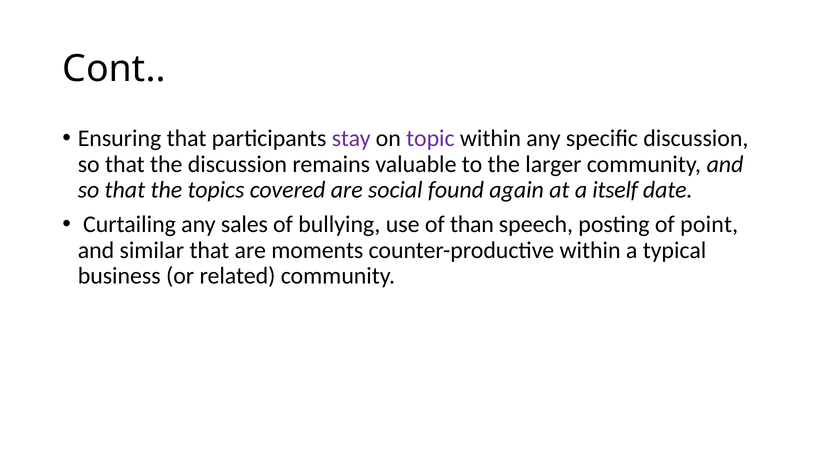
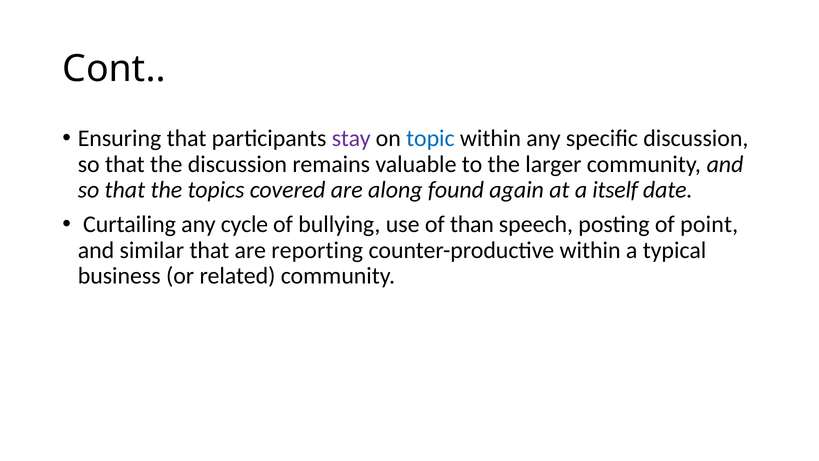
topic colour: purple -> blue (430, 138)
social: social -> along (395, 190)
sales: sales -> cycle (244, 224)
moments: moments -> reporting (317, 250)
